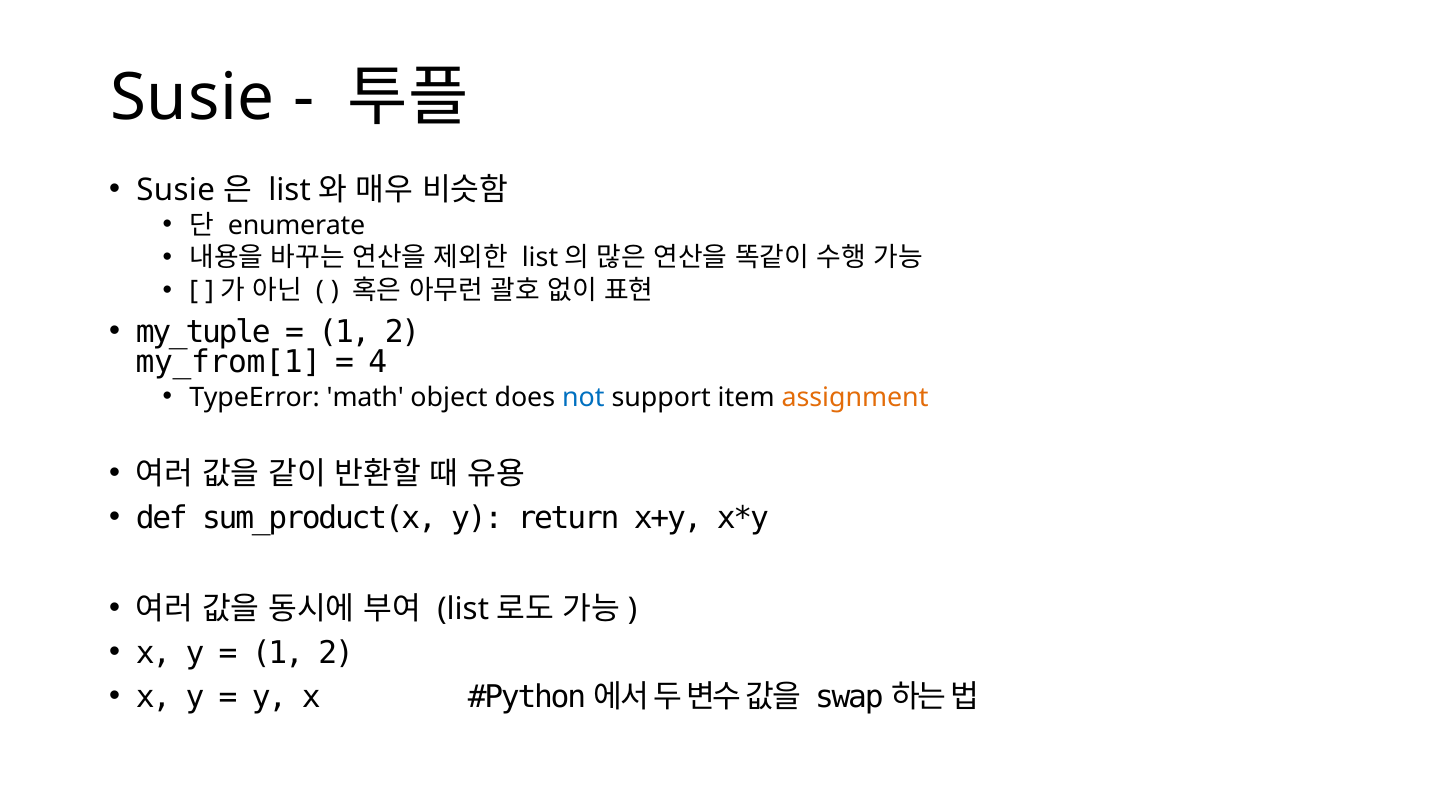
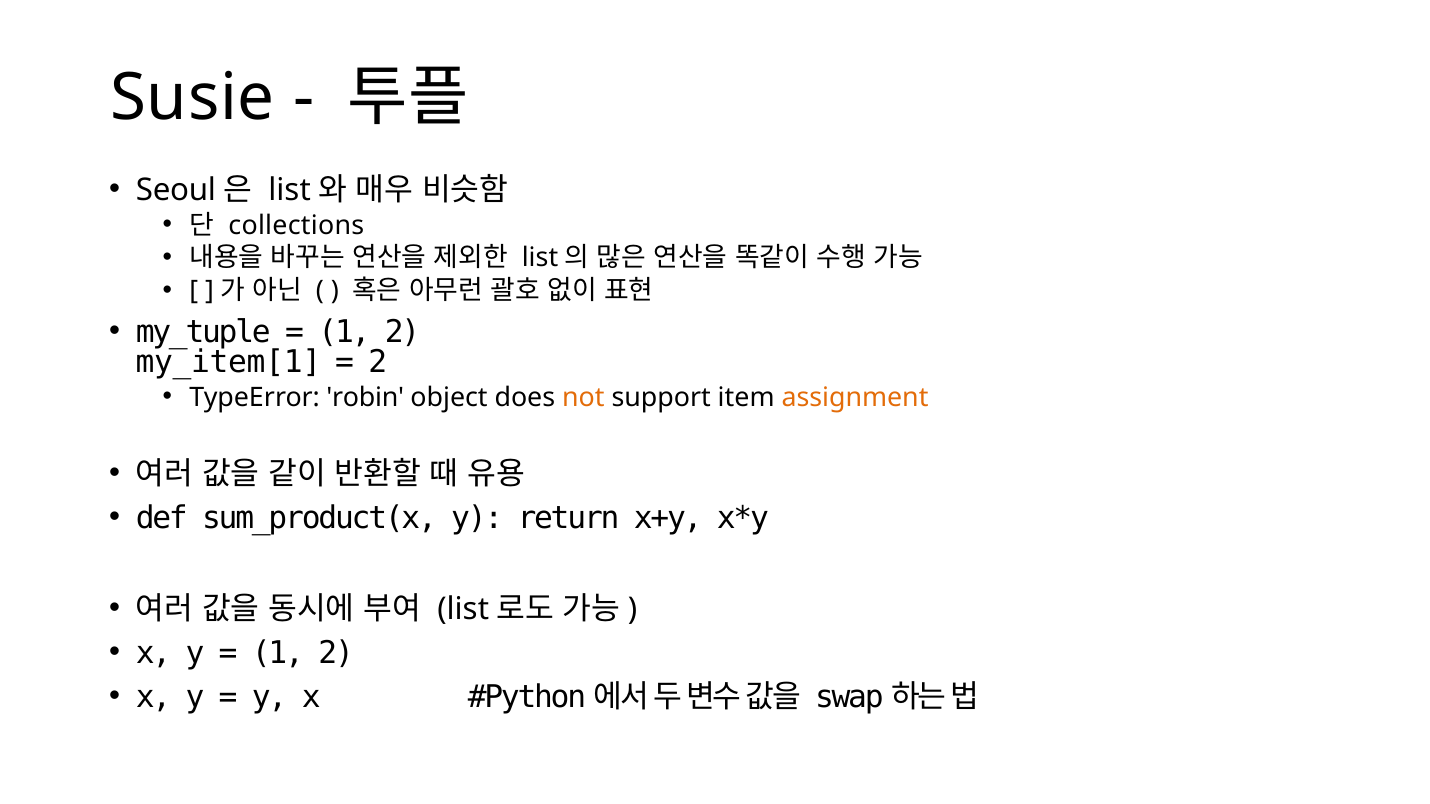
Susie: Susie -> Seoul (176, 190)
enumerate: enumerate -> collections (296, 225)
my_from[1: my_from[1 -> my_item[1 (228, 363)
4: 4 -> 2 (378, 363)
math: math -> robin (365, 398)
not colour: blue -> orange (583, 398)
